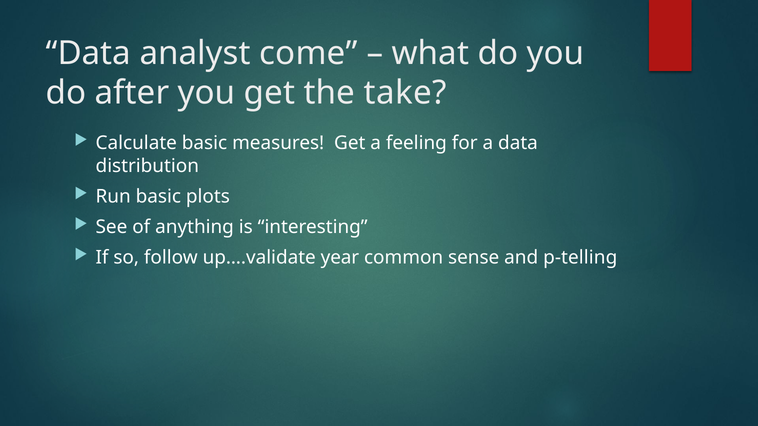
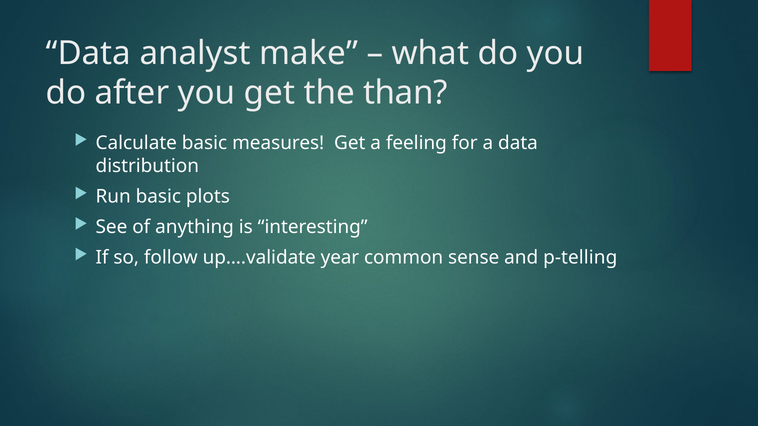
come: come -> make (309, 53)
take: take -> than (405, 93)
